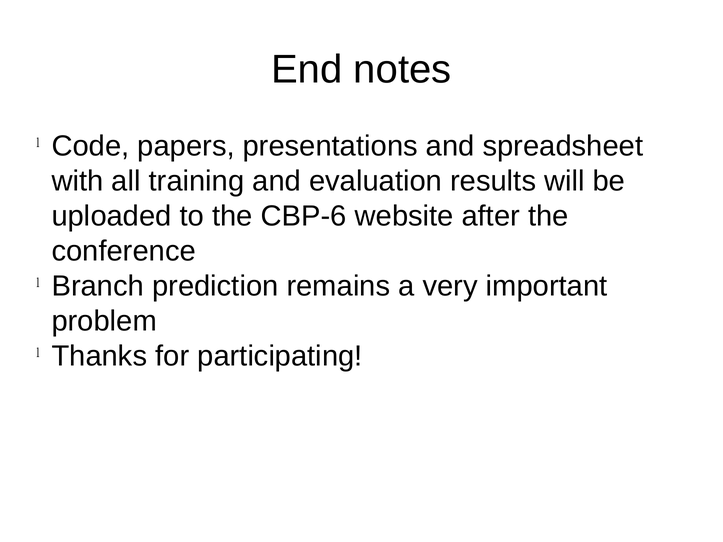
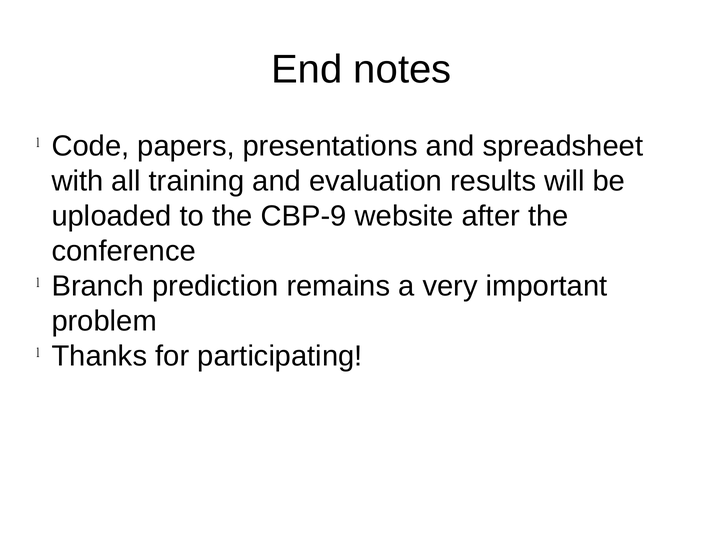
CBP-6: CBP-6 -> CBP-9 (304, 216)
